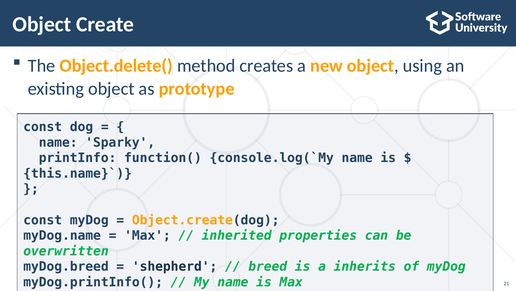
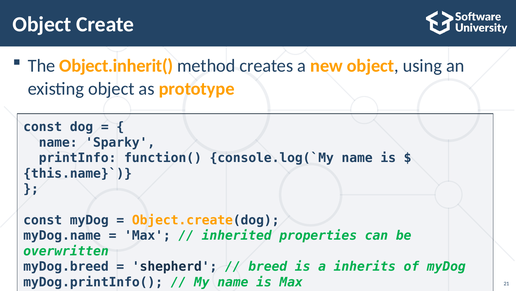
Object.delete(: Object.delete( -> Object.inherit( (116, 65)
